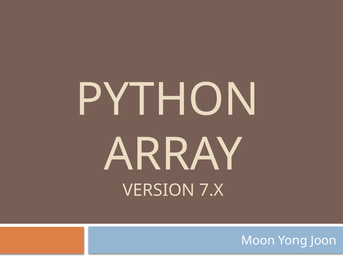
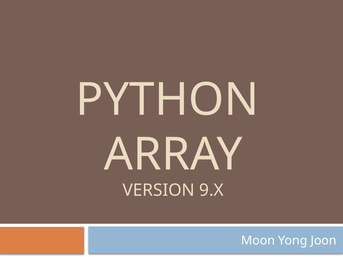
7.X: 7.X -> 9.X (211, 190)
